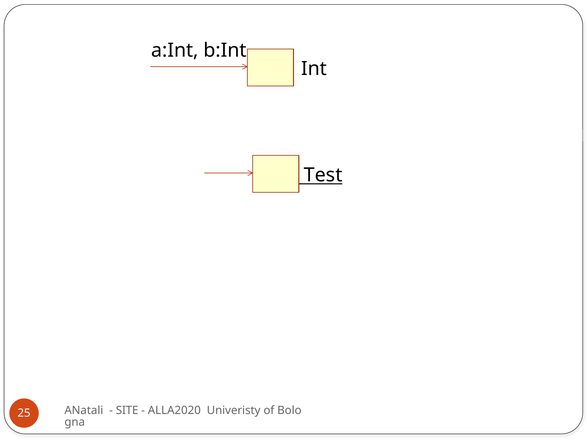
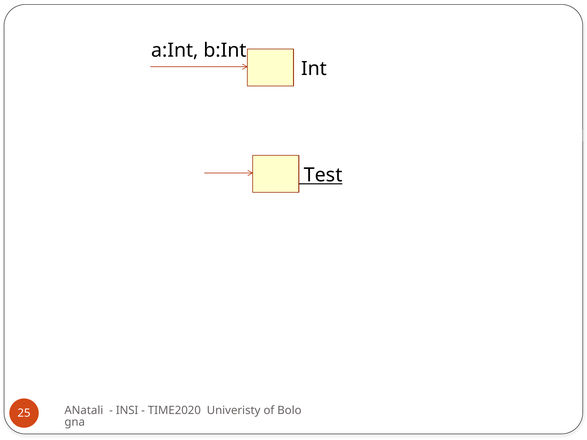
SITE: SITE -> INSI (127, 411)
ALLA2020: ALLA2020 -> TIME2020 (174, 411)
